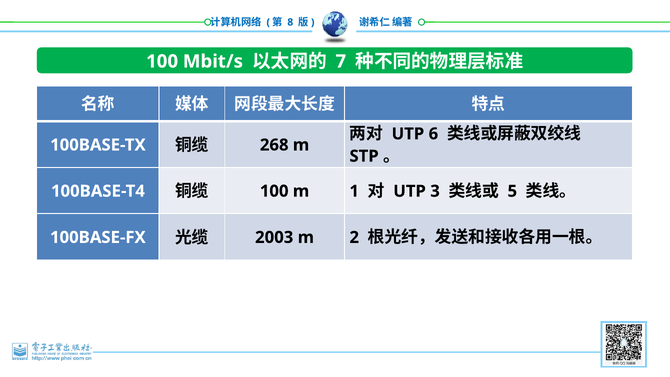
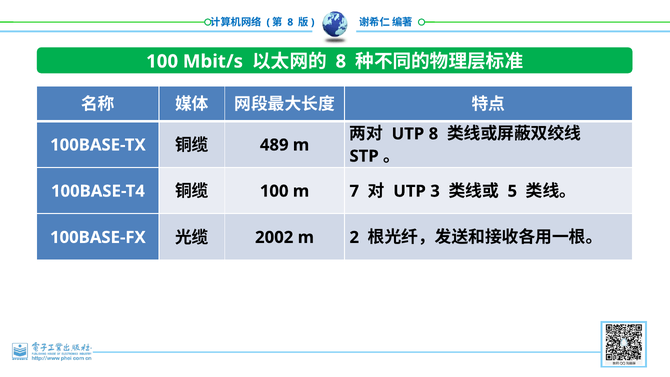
7: 7 -> 8 (341, 61)
UTP 6: 6 -> 8 (433, 134)
268: 268 -> 489 (274, 145)
1: 1 -> 7 (354, 191)
2003: 2003 -> 2002 (274, 237)
